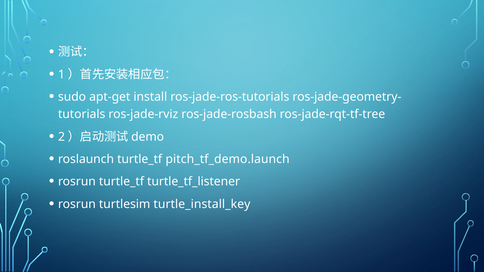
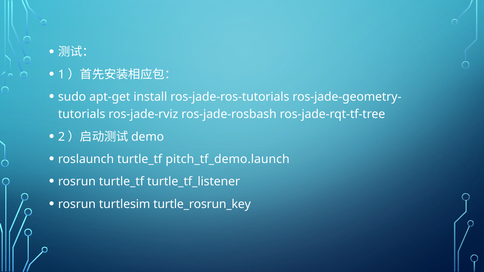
turtle_install_key: turtle_install_key -> turtle_rosrun_key (202, 204)
